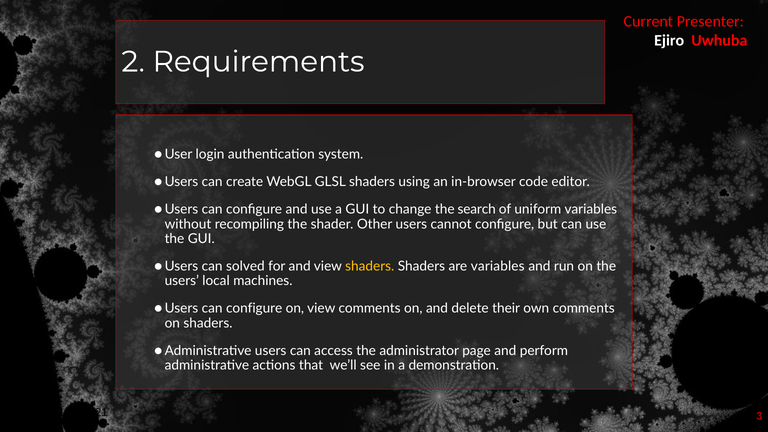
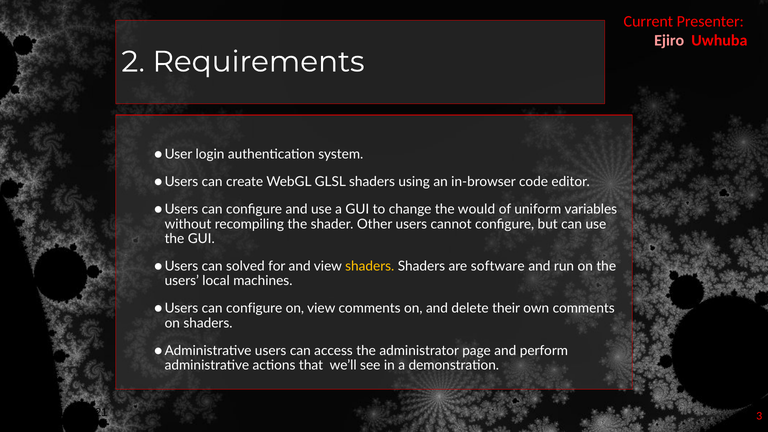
Ejiro colour: white -> pink (669, 41)
search: search -> would (476, 209)
are variables: variables -> software (498, 266)
